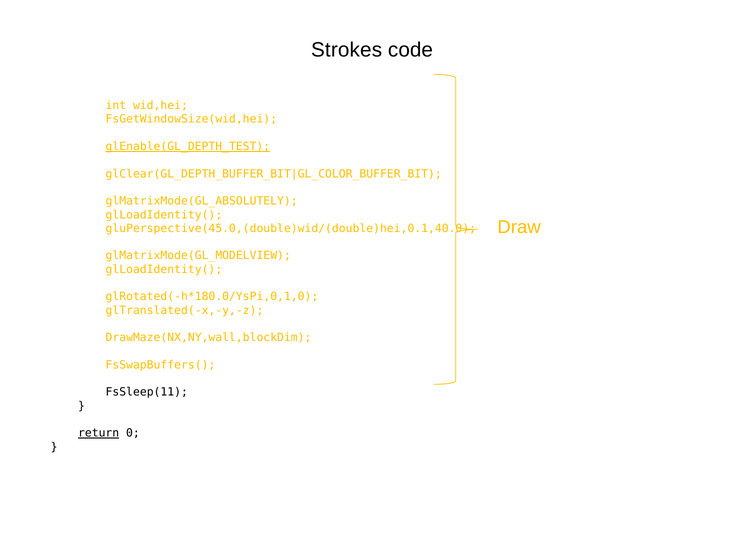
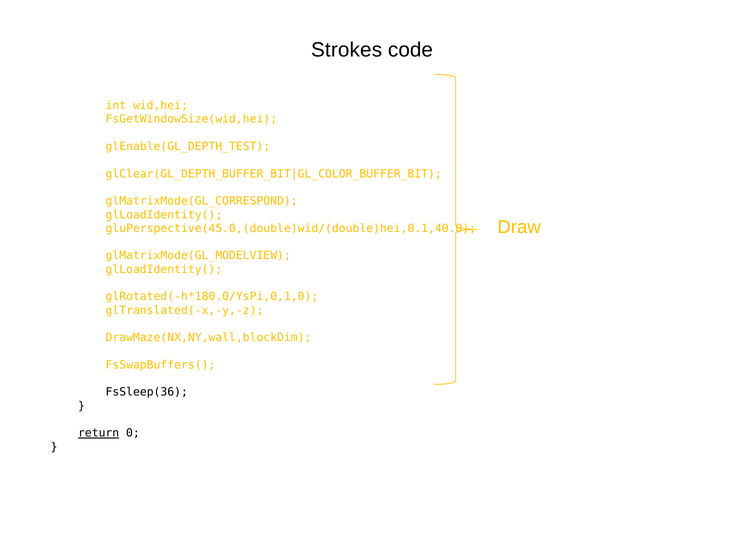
glEnable(GL_DEPTH_TEST underline: present -> none (188, 147)
glMatrixMode(GL_ABSOLUTELY: glMatrixMode(GL_ABSOLUTELY -> glMatrixMode(GL_CORRESPOND (202, 201)
FsSleep(11: FsSleep(11 -> FsSleep(36 (147, 392)
